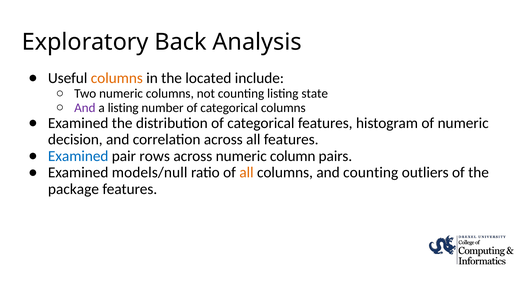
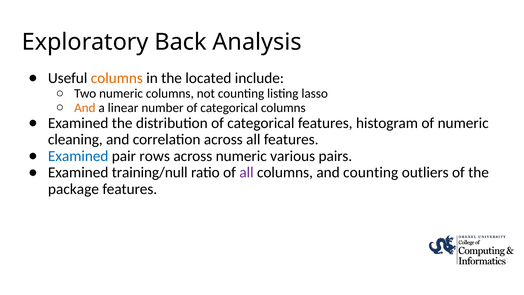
state: state -> lasso (315, 93)
And colour: purple -> orange (85, 108)
a listing: listing -> linear (123, 108)
decision: decision -> cleaning (75, 139)
column: column -> various (293, 156)
models/null: models/null -> training/null (150, 172)
all colour: orange -> purple (246, 172)
